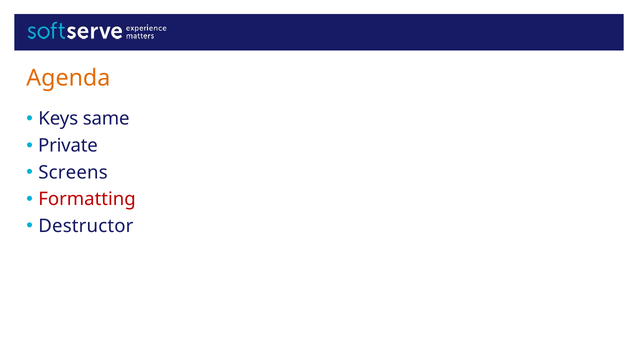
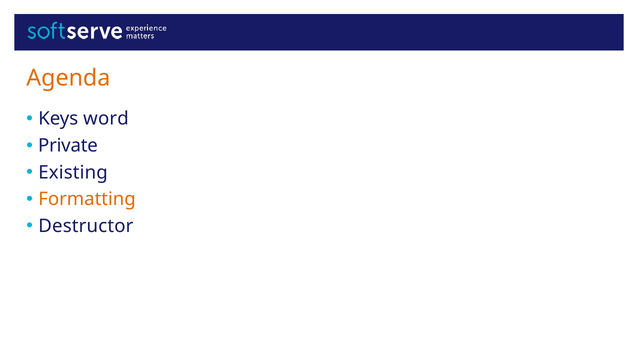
same: same -> word (106, 119)
Screens: Screens -> Existing (73, 172)
Formatting colour: red -> orange (87, 199)
